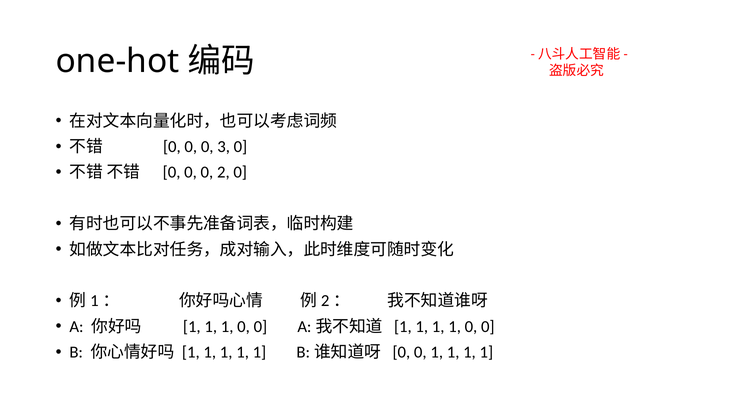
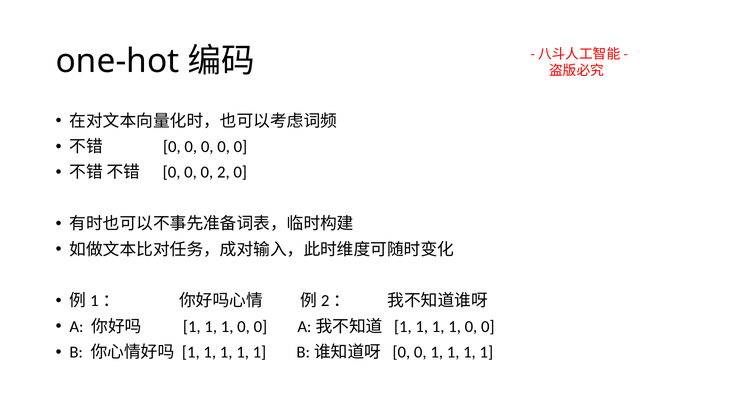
3: 3 -> 0 (224, 147)
